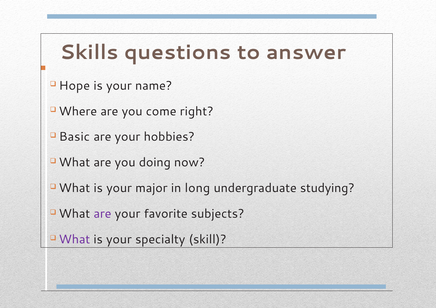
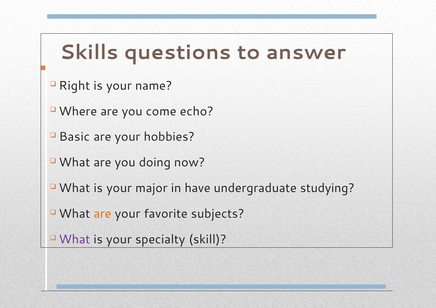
Hope: Hope -> Right (74, 86)
right: right -> echo (197, 111)
long: long -> have (198, 188)
are colour: purple -> orange (102, 214)
